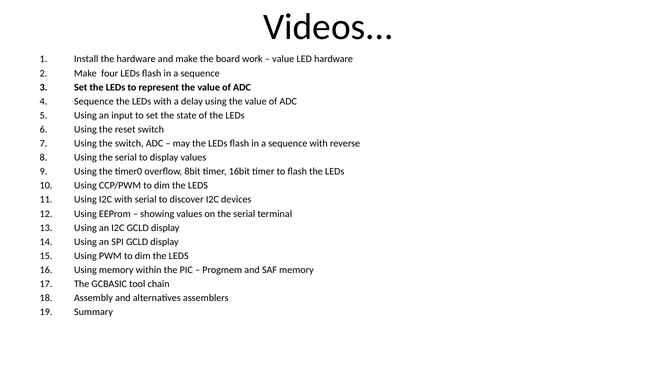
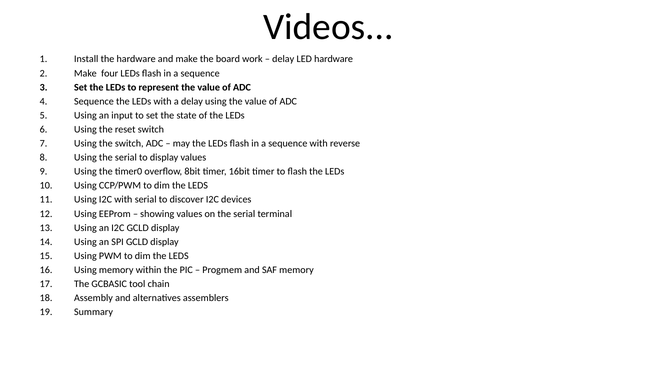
value: value -> delay (283, 59)
